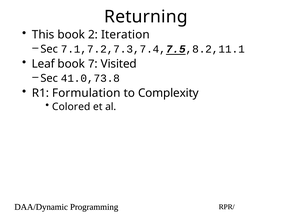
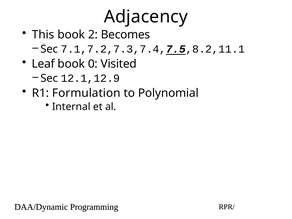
Returning: Returning -> Adjacency (146, 17)
Iteration: Iteration -> Becomes (126, 35)
7: 7 -> 0 (91, 64)
41.0,73.8: 41.0,73.8 -> 12.1,12.9 (90, 78)
Complexity: Complexity -> Polynomial (168, 93)
Colored: Colored -> Internal (71, 107)
